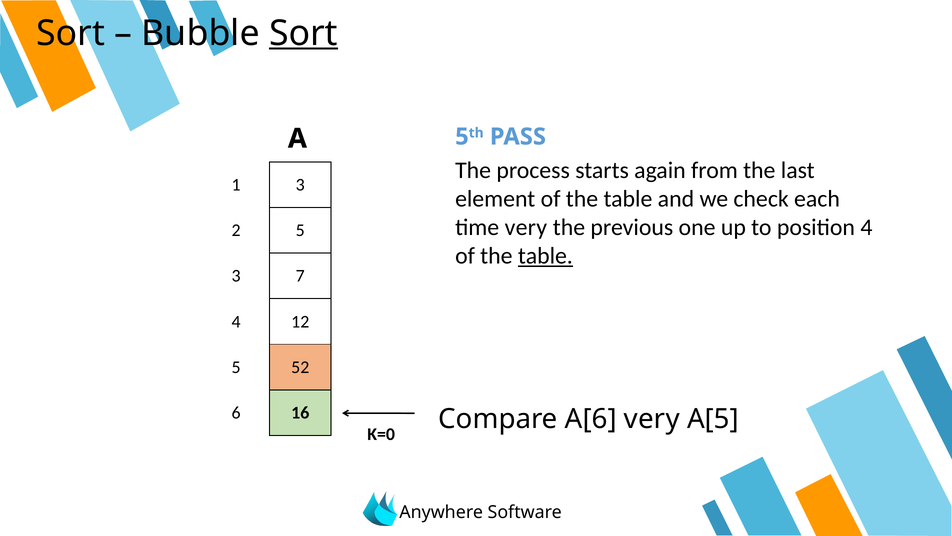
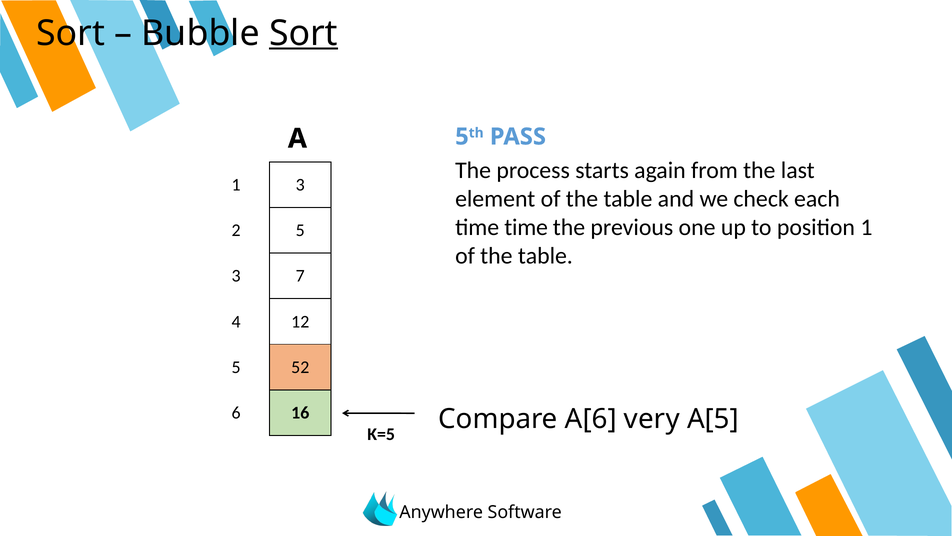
time very: very -> time (526, 227)
position 4: 4 -> 1 (866, 227)
table underline: present -> none (545, 256)
Κ=0: Κ=0 -> Κ=5 (381, 434)
